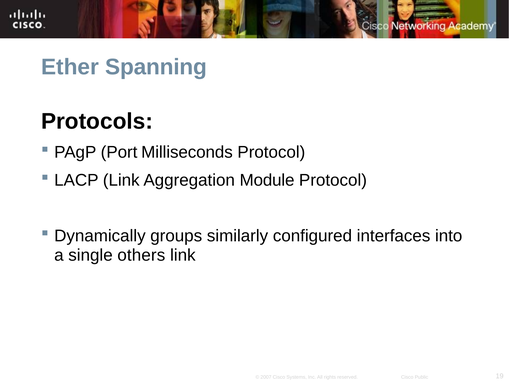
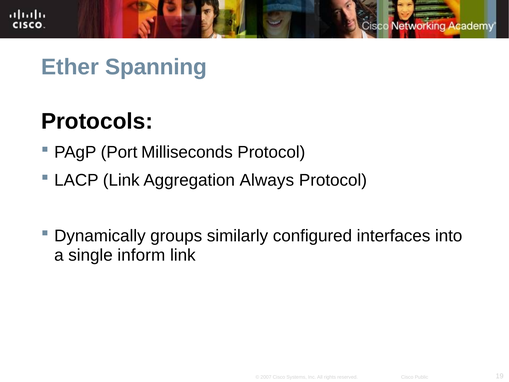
Module: Module -> Always (267, 180)
others: others -> inform (141, 255)
